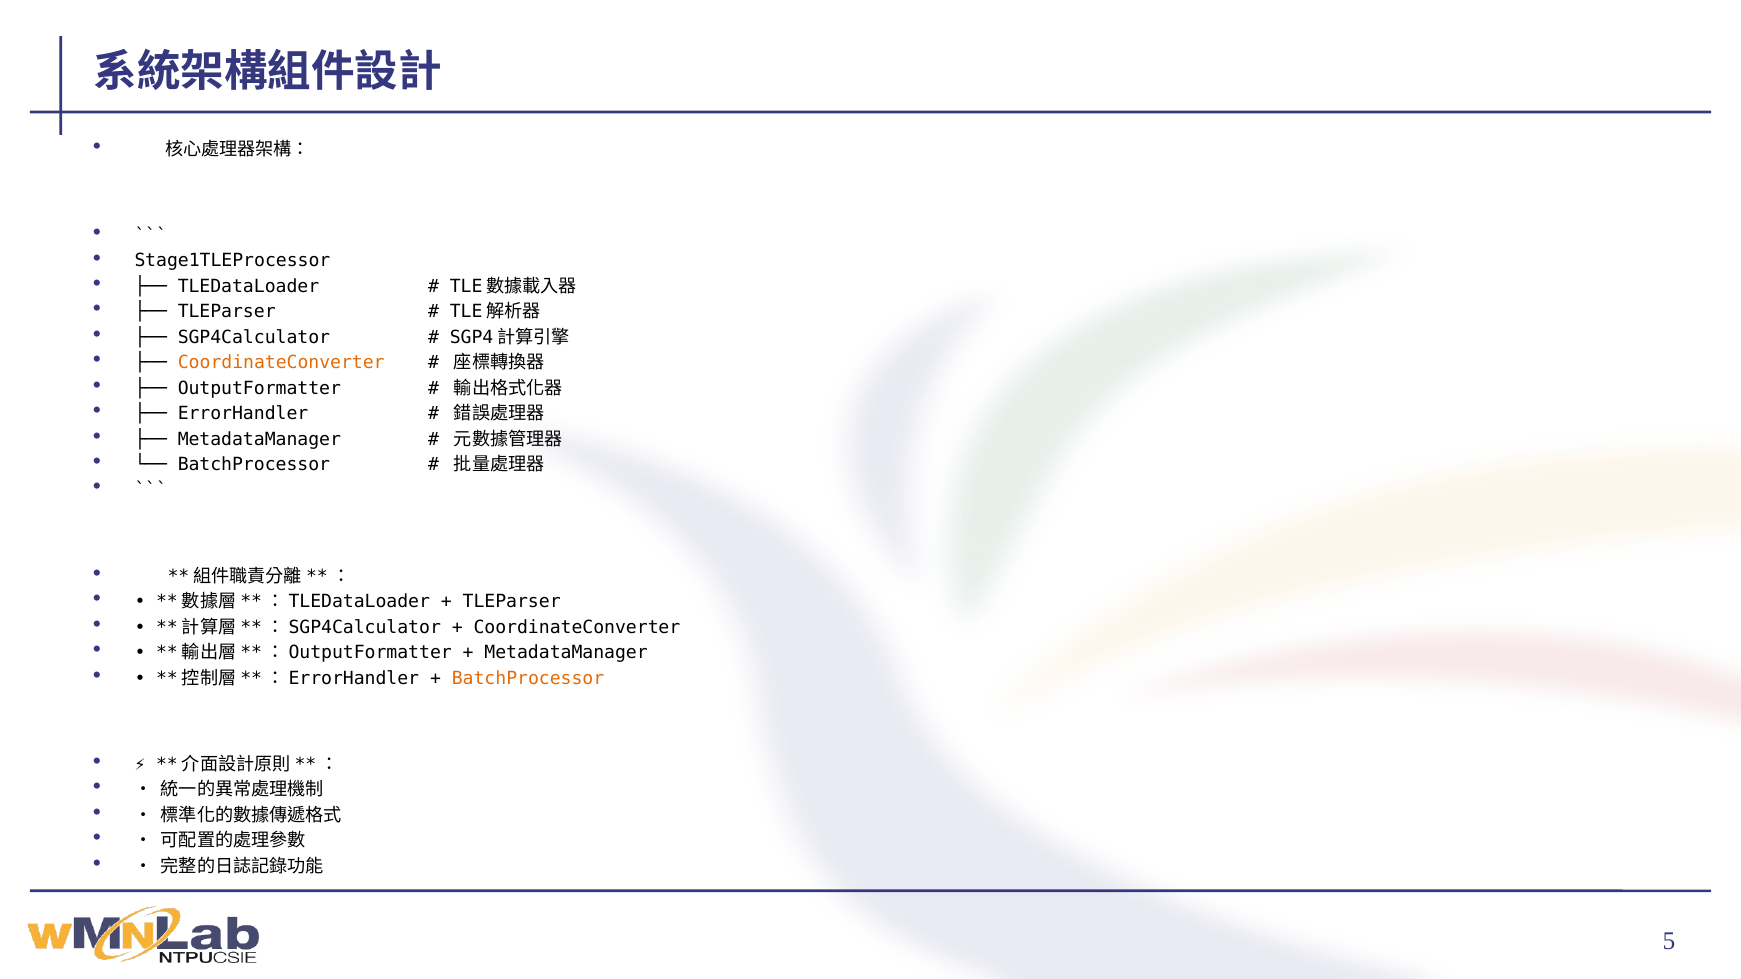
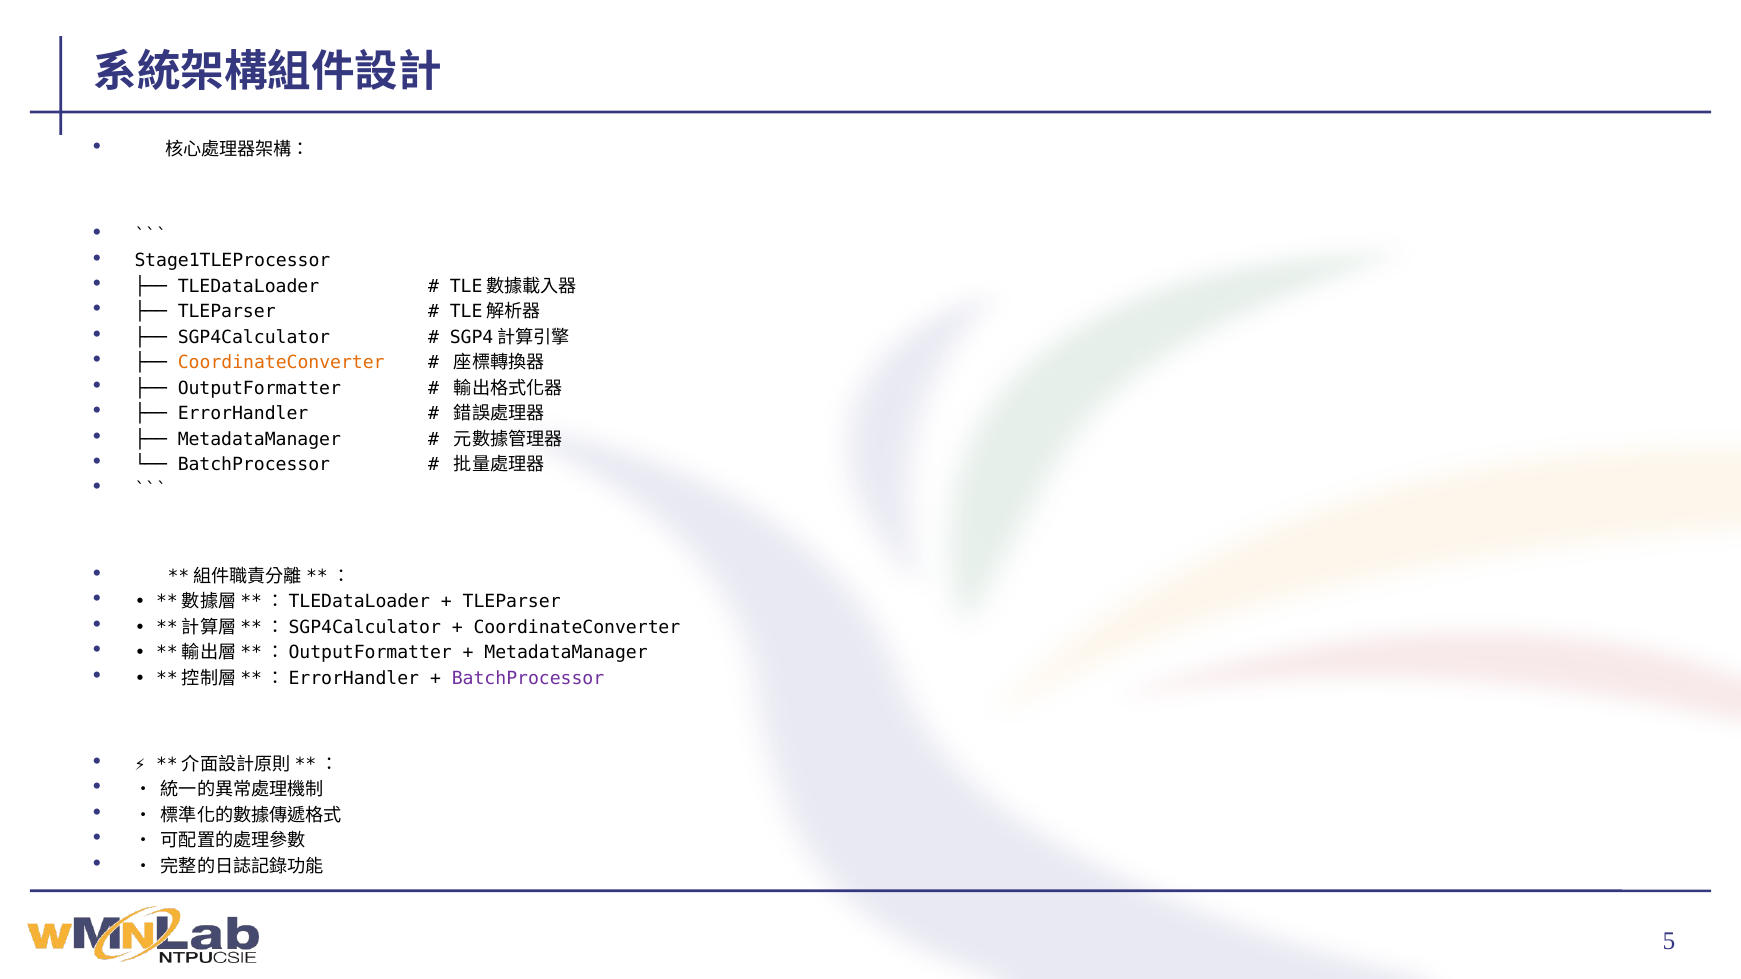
BatchProcessor colour: orange -> purple (528, 678)
